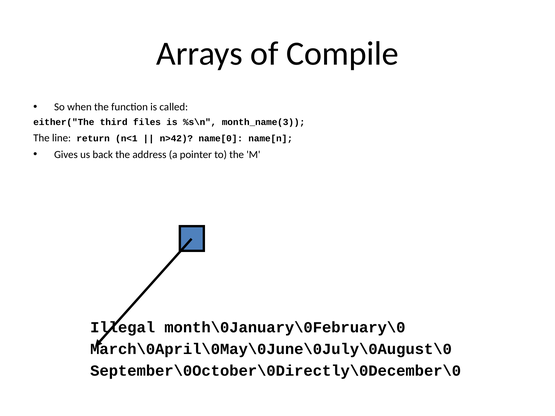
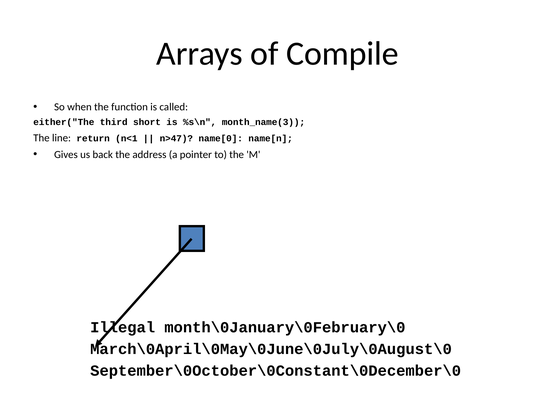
files: files -> short (147, 122)
n>42: n>42 -> n>47 (176, 138)
September\0October\0Directly\0December\0: September\0October\0Directly\0December\0 -> September\0October\0Constant\0December\0 (276, 371)
